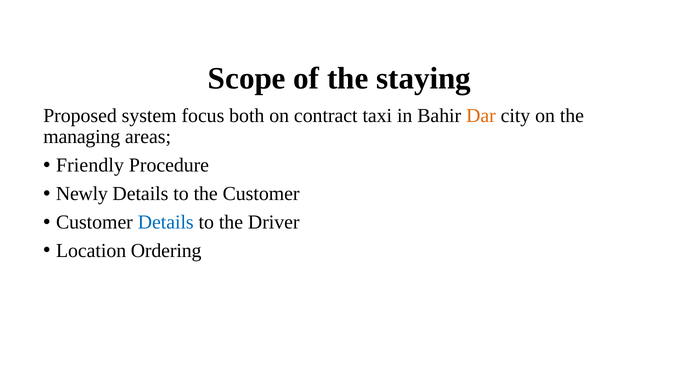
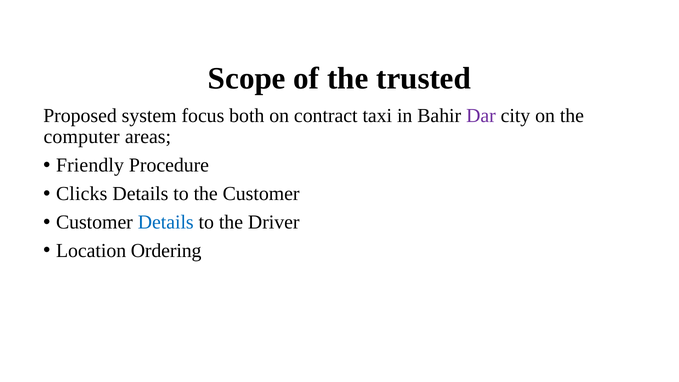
staying: staying -> trusted (424, 78)
Dar colour: orange -> purple (481, 116)
managing: managing -> computer (82, 137)
Newly: Newly -> Clicks (82, 194)
